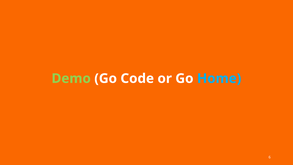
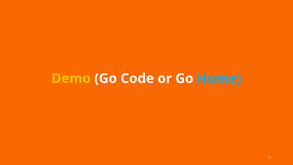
Demo colour: light green -> yellow (71, 78)
